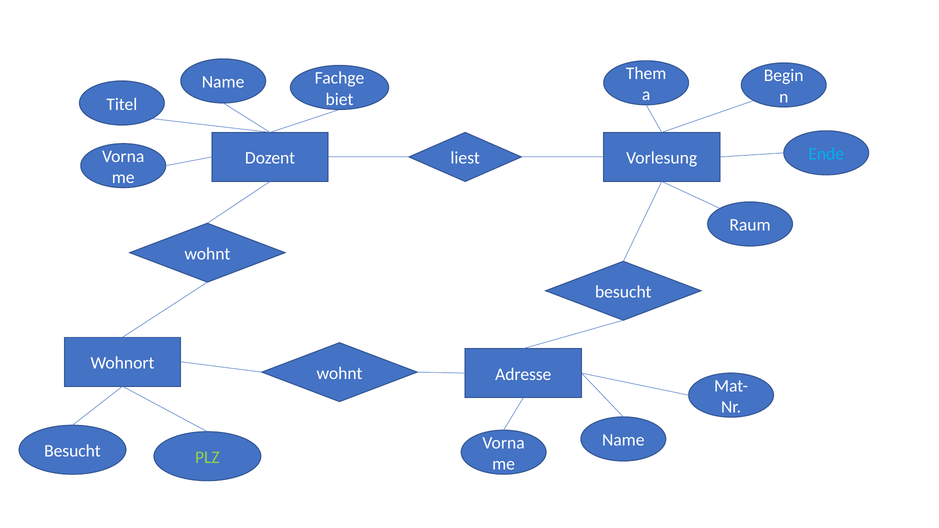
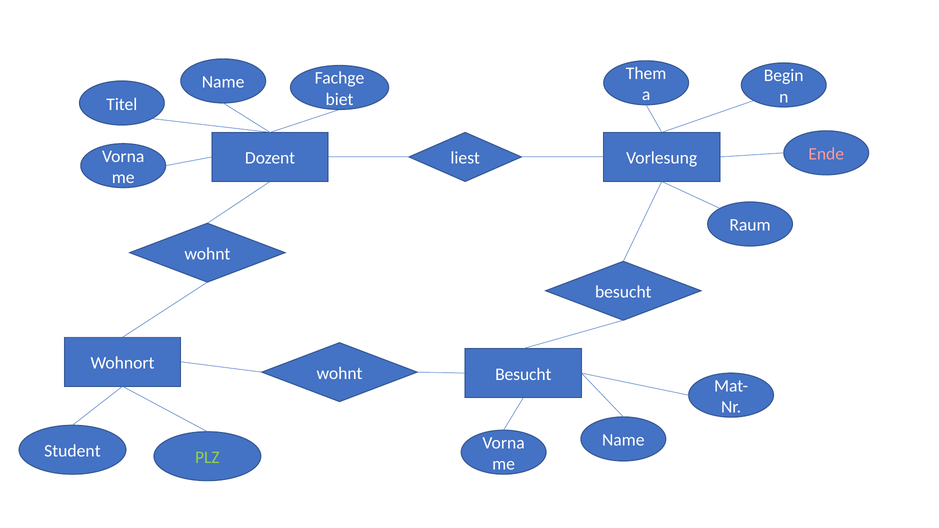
Ende colour: light blue -> pink (826, 154)
Adresse: Adresse -> Besucht (523, 374)
Besucht: Besucht -> Student (72, 451)
